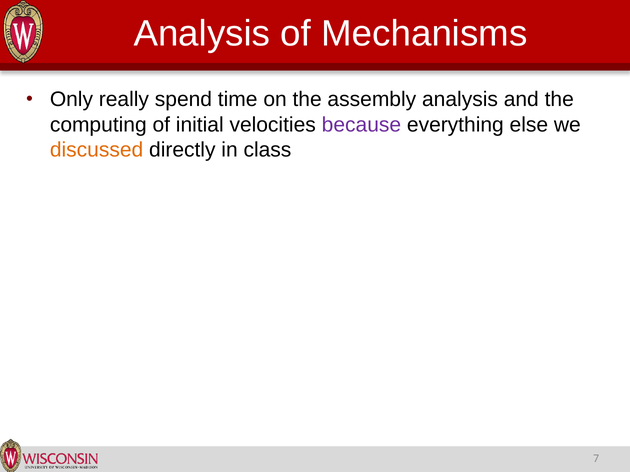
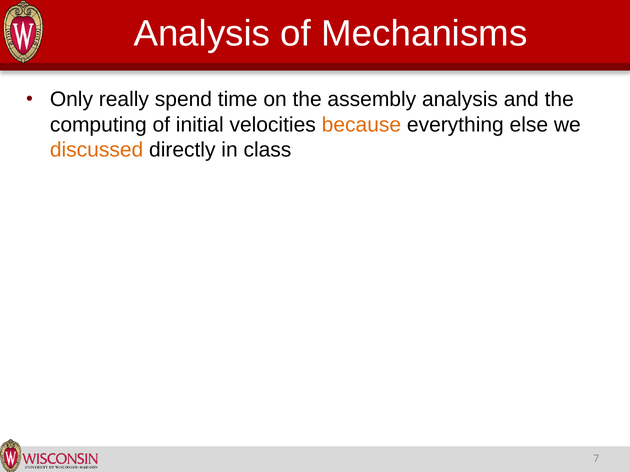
because colour: purple -> orange (361, 125)
